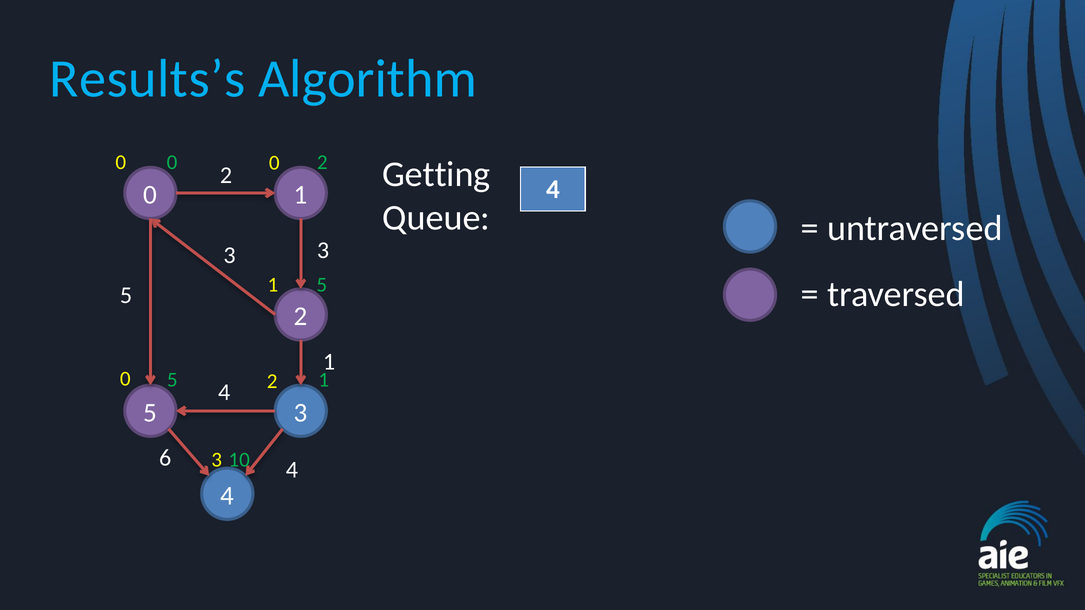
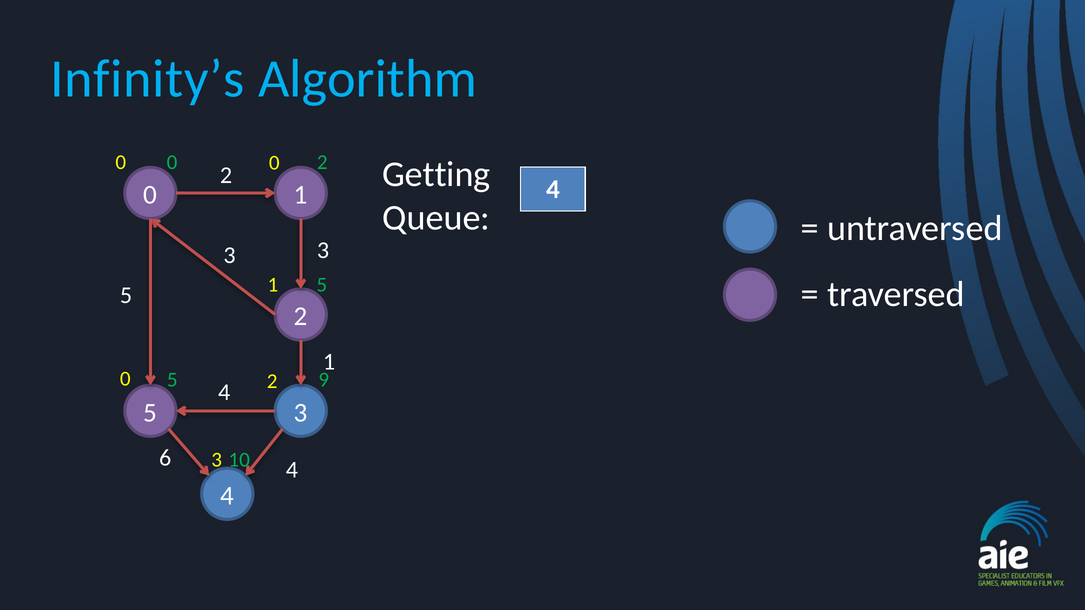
Results’s: Results’s -> Infinity’s (147, 79)
1: 1 -> 9 (324, 380)
